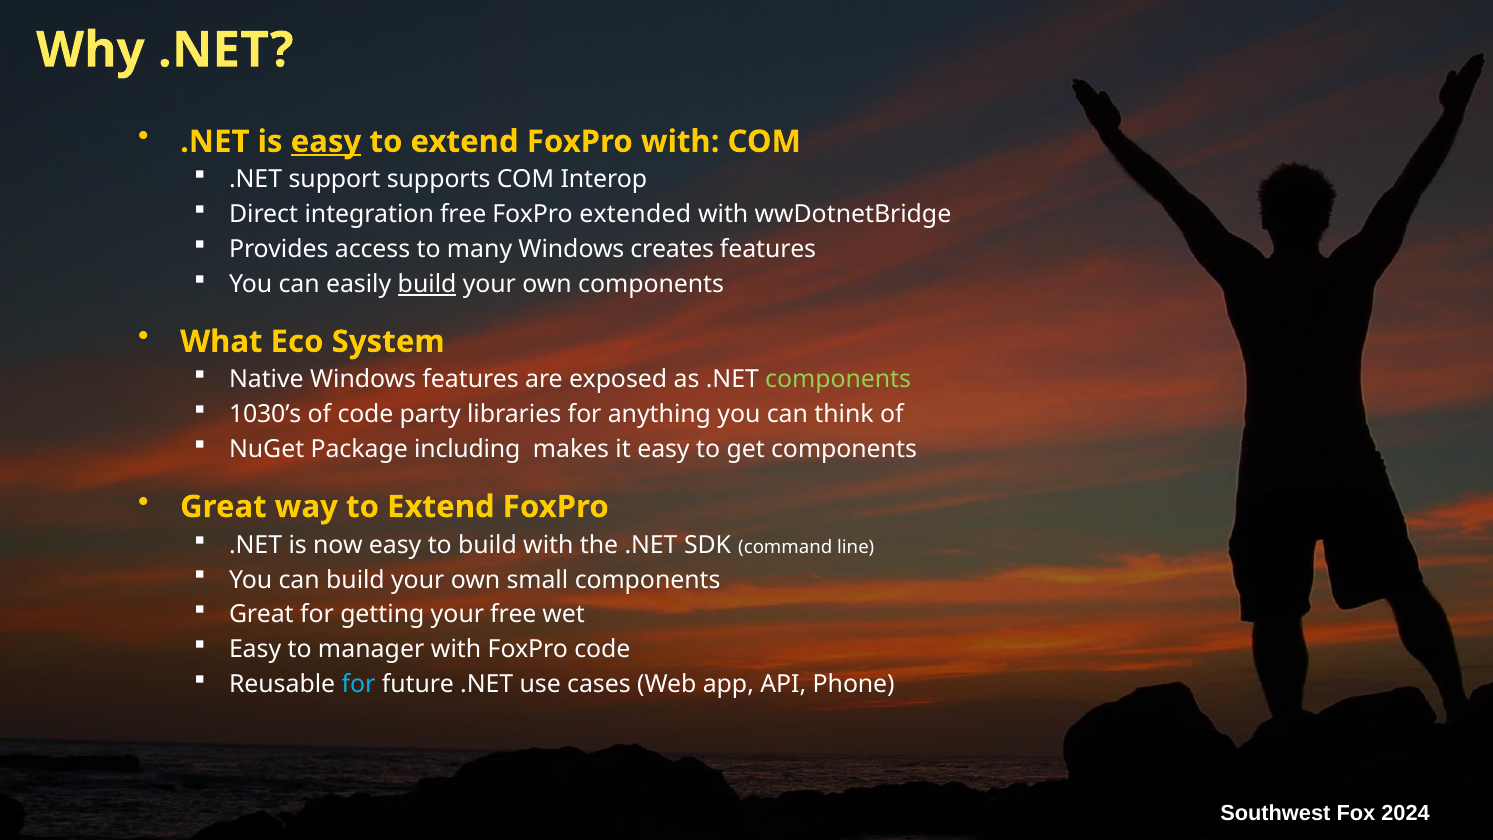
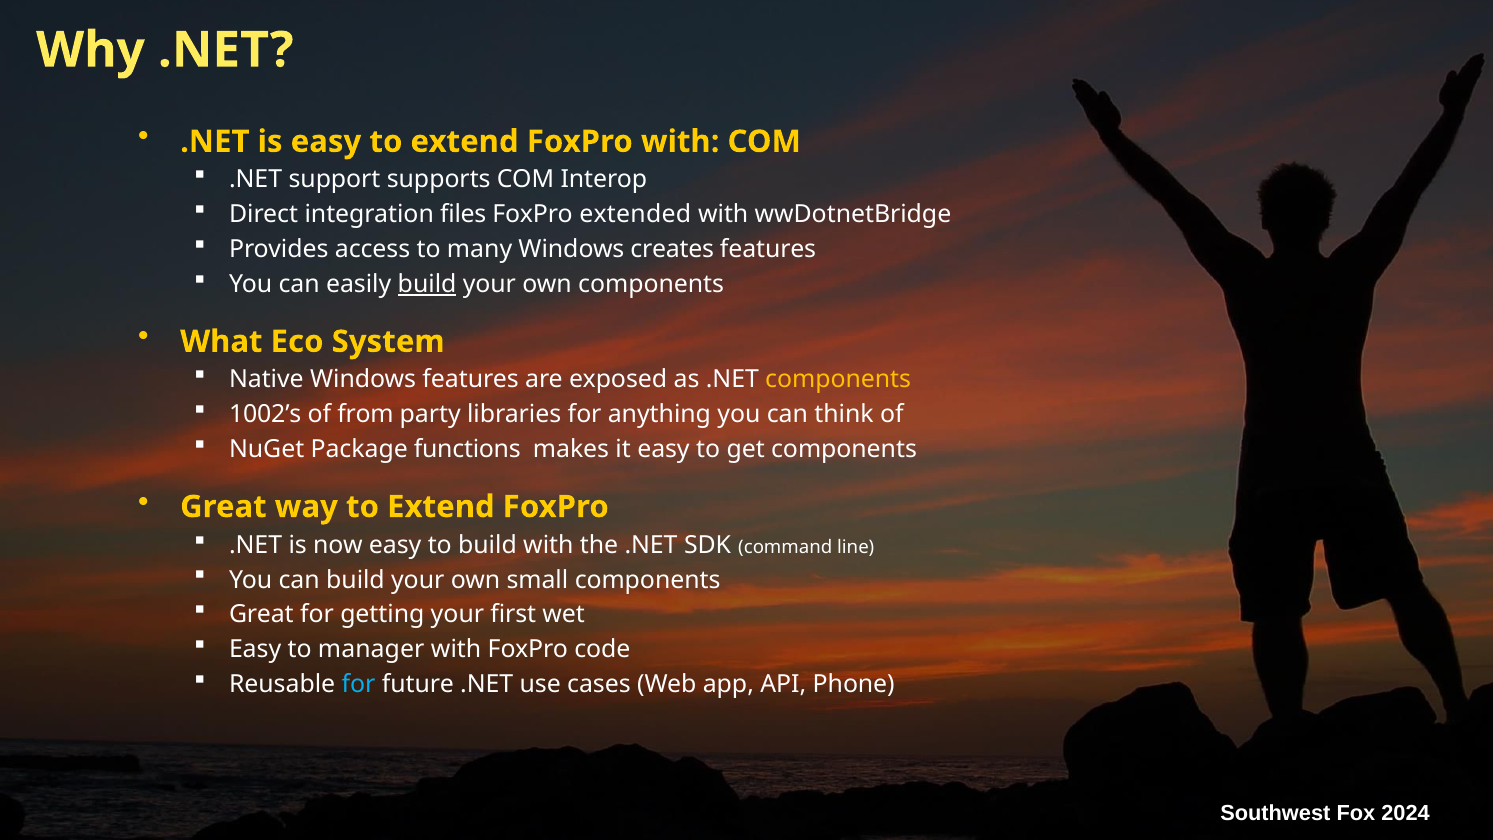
easy underline: present -> none (326, 142)
integration free: free -> files (463, 215)
components colour: light green -> yellow (838, 380)
1030’s: 1030’s -> 1002’s (265, 415)
of code: code -> from (366, 415)
including: including -> functions (467, 449)
your free: free -> first (513, 614)
